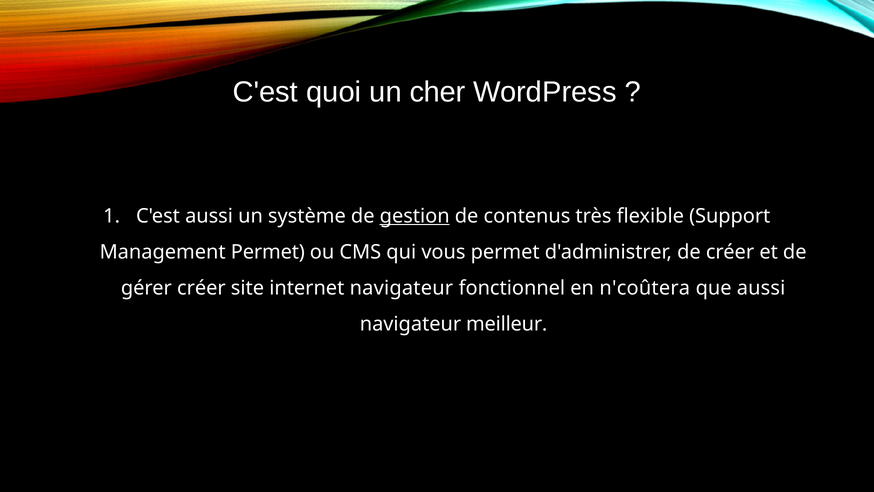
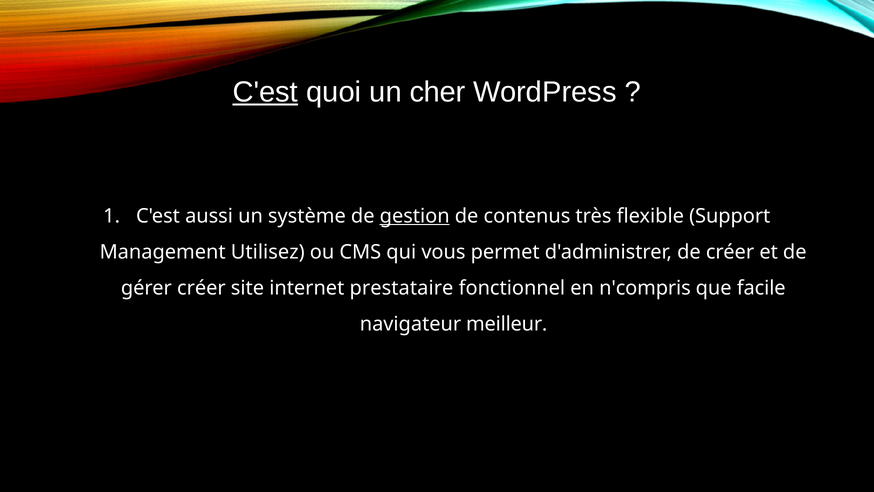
C'est underline: none -> present (265, 92)
Management Permet: Permet -> Utilisez (268, 252)
internet navigateur: navigateur -> prestataire (401, 288)
n'coûtera: n'coûtera -> n'compris (645, 288)
que aussi: aussi -> facile (761, 288)
